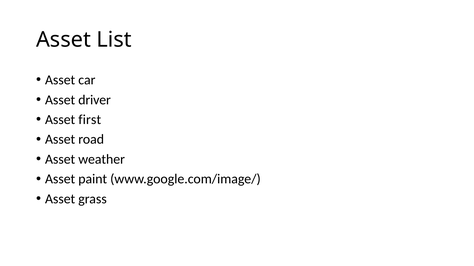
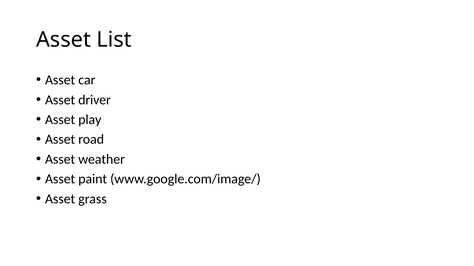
first: first -> play (90, 120)
